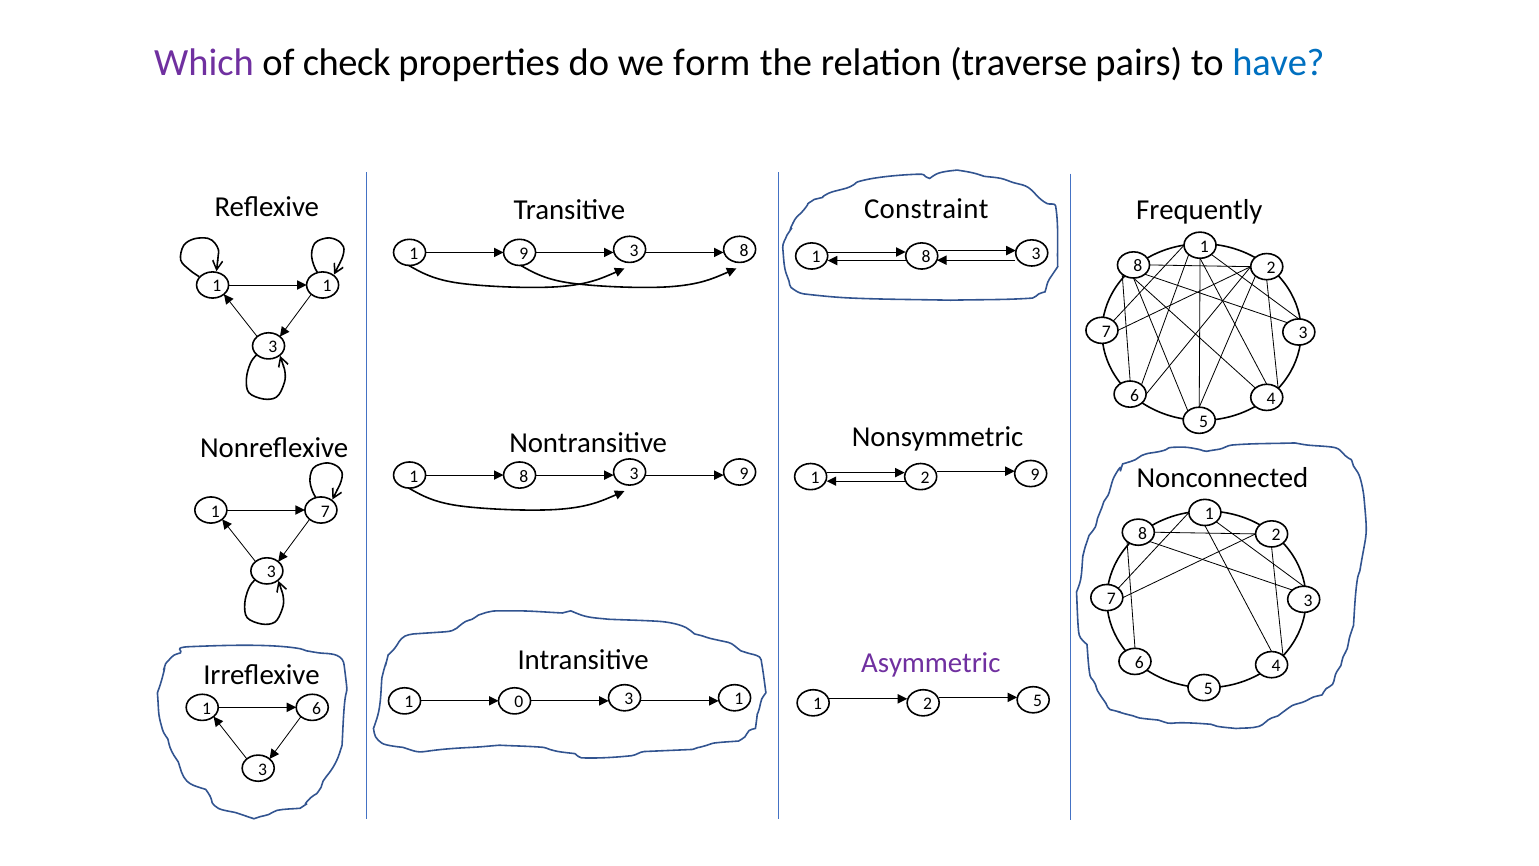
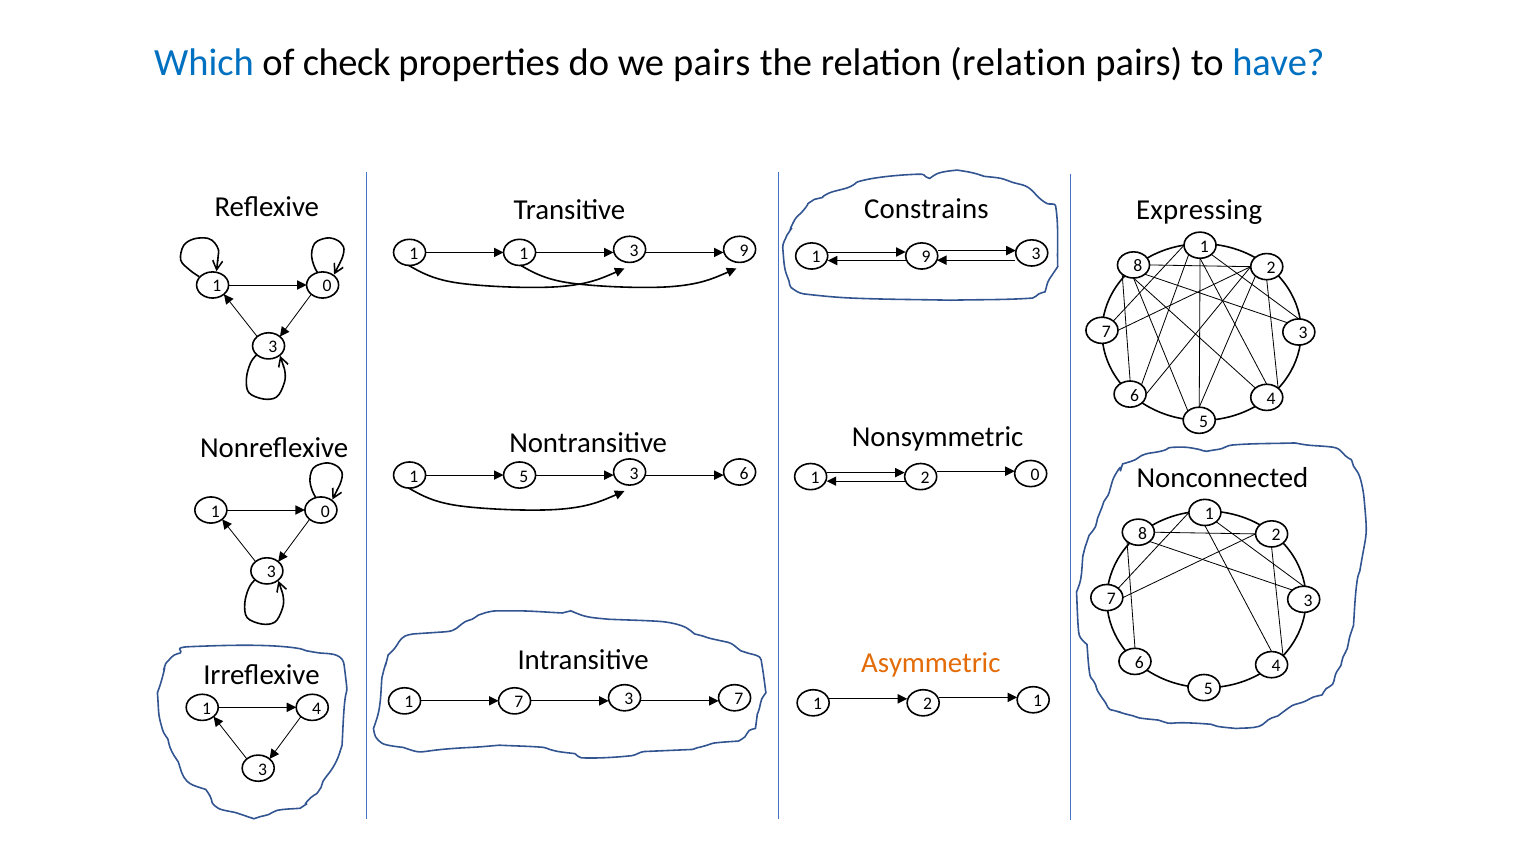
Which colour: purple -> blue (204, 63)
we form: form -> pairs (712, 63)
relation traverse: traverse -> relation (1018, 63)
Constraint: Constraint -> Constrains (926, 209)
Frequently: Frequently -> Expressing (1199, 210)
1 9: 9 -> 1 (524, 253)
3 8: 8 -> 9 (744, 250)
8: 8 -> 9 (926, 257)
1: 1 -> 0 (327, 286)
8: 8 -> 5 (524, 476)
3 9: 9 -> 6 (744, 473)
2 9: 9 -> 0 (1035, 475)
7: 7 -> 0 (325, 511)
Asymmetric colour: purple -> orange (931, 663)
1 0: 0 -> 7 (519, 702)
3 1: 1 -> 7 (739, 699)
2 5: 5 -> 1 (1038, 701)
1 6: 6 -> 4 (317, 708)
